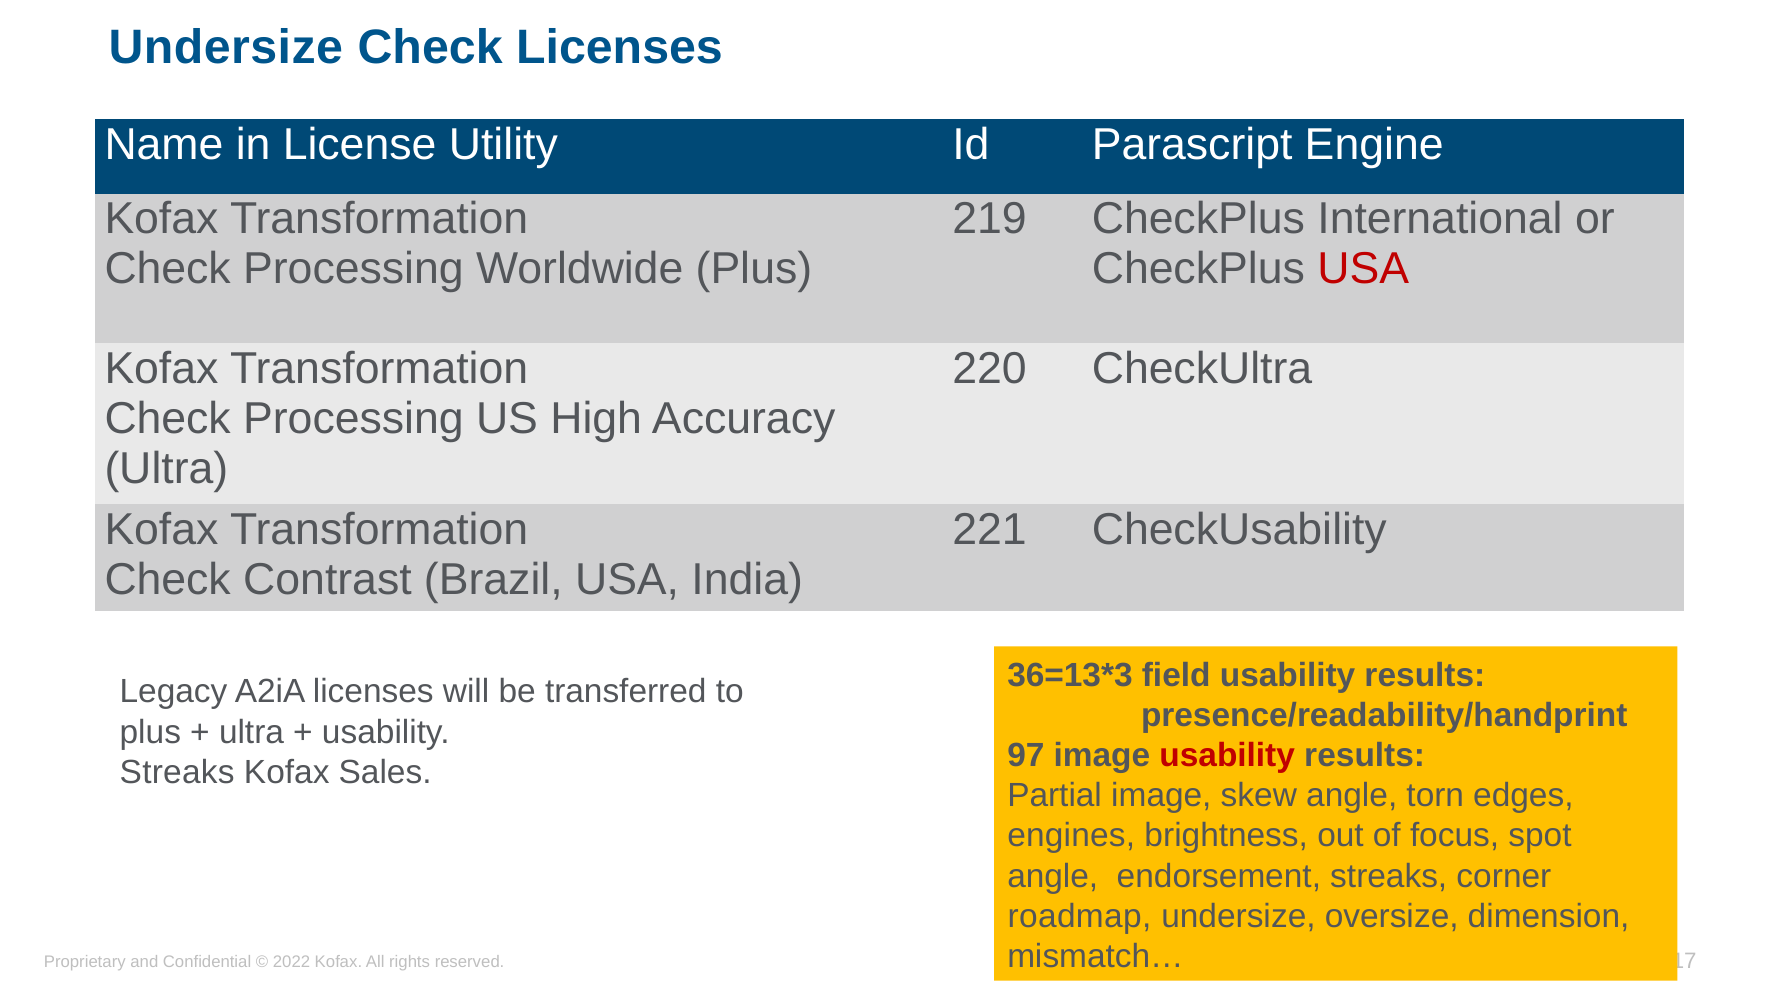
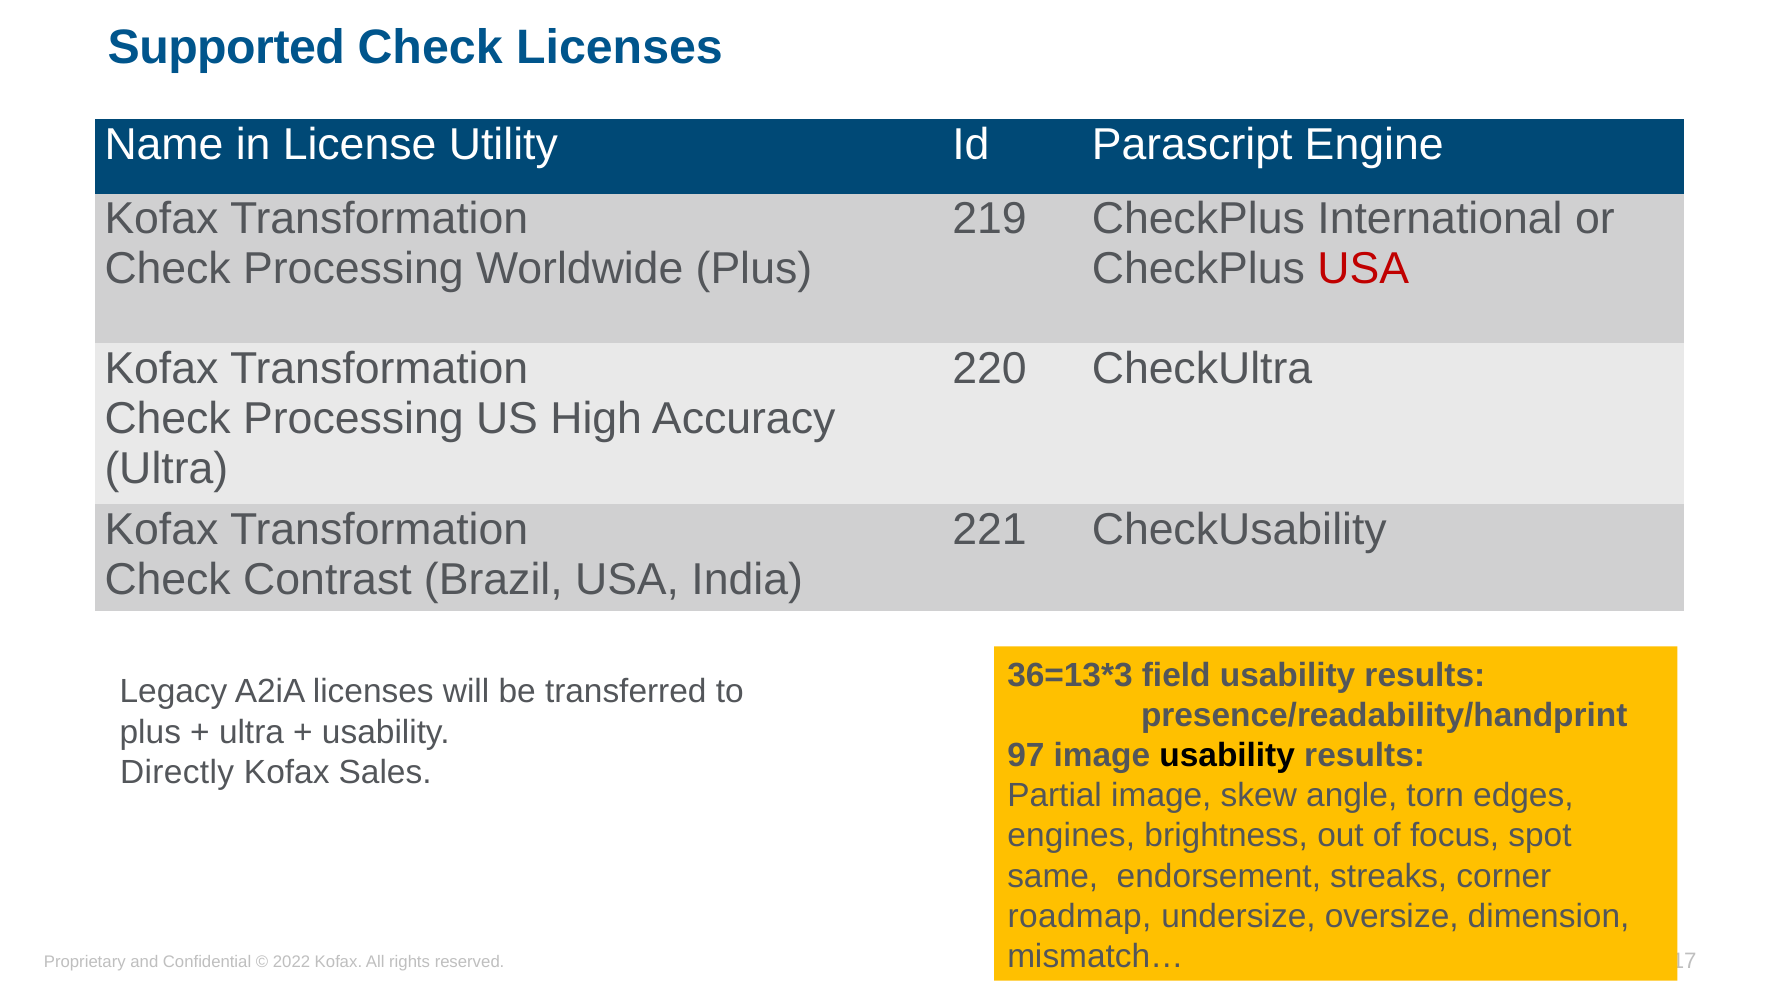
Undersize: Undersize -> Supported (226, 48)
usability colour: red -> black (1227, 755)
Streaks: Streaks -> Directly (177, 772)
angle: angle -> same (1053, 876)
